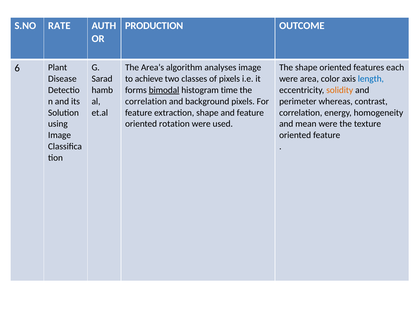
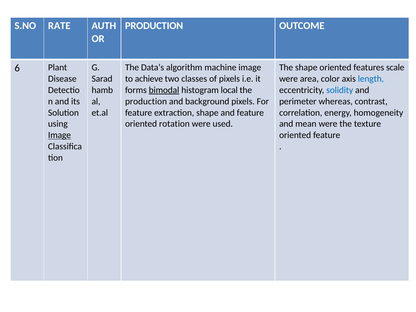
Area’s: Area’s -> Data’s (153, 67)
analyses: analyses -> machine (220, 67)
each: each -> scale (395, 67)
time: time -> local (229, 90)
solidity colour: orange -> blue (340, 90)
correlation: correlation -> production (146, 101)
Image underline: none -> present (60, 135)
